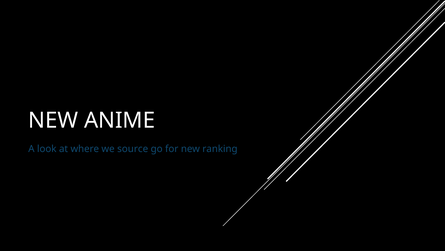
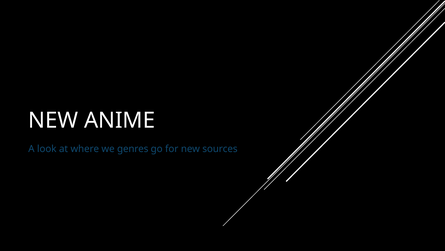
source: source -> genres (133, 148)
ranking: ranking -> sources (220, 148)
